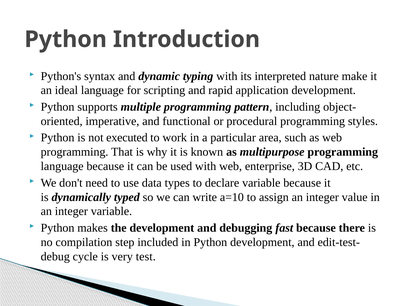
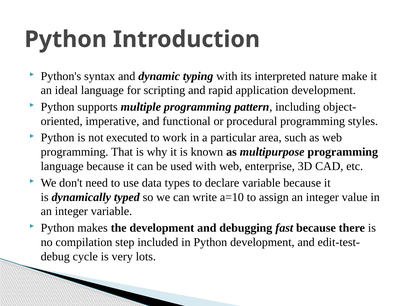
test: test -> lots (146, 257)
